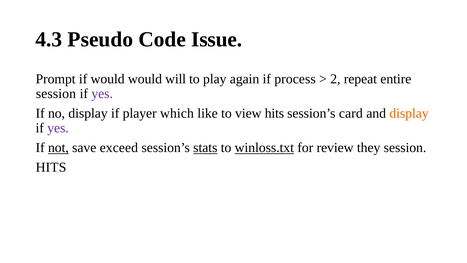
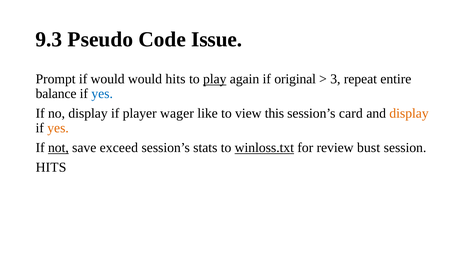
4.3: 4.3 -> 9.3 (49, 39)
would will: will -> hits (175, 79)
play underline: none -> present (215, 79)
process: process -> original (295, 79)
2: 2 -> 3 (335, 79)
session: session -> balance (56, 94)
yes colour: purple -> blue (102, 94)
which: which -> wager (177, 113)
view hits: hits -> this (274, 113)
yes colour: purple -> orange (58, 128)
stats underline: present -> none (205, 148)
they: they -> bust (369, 148)
